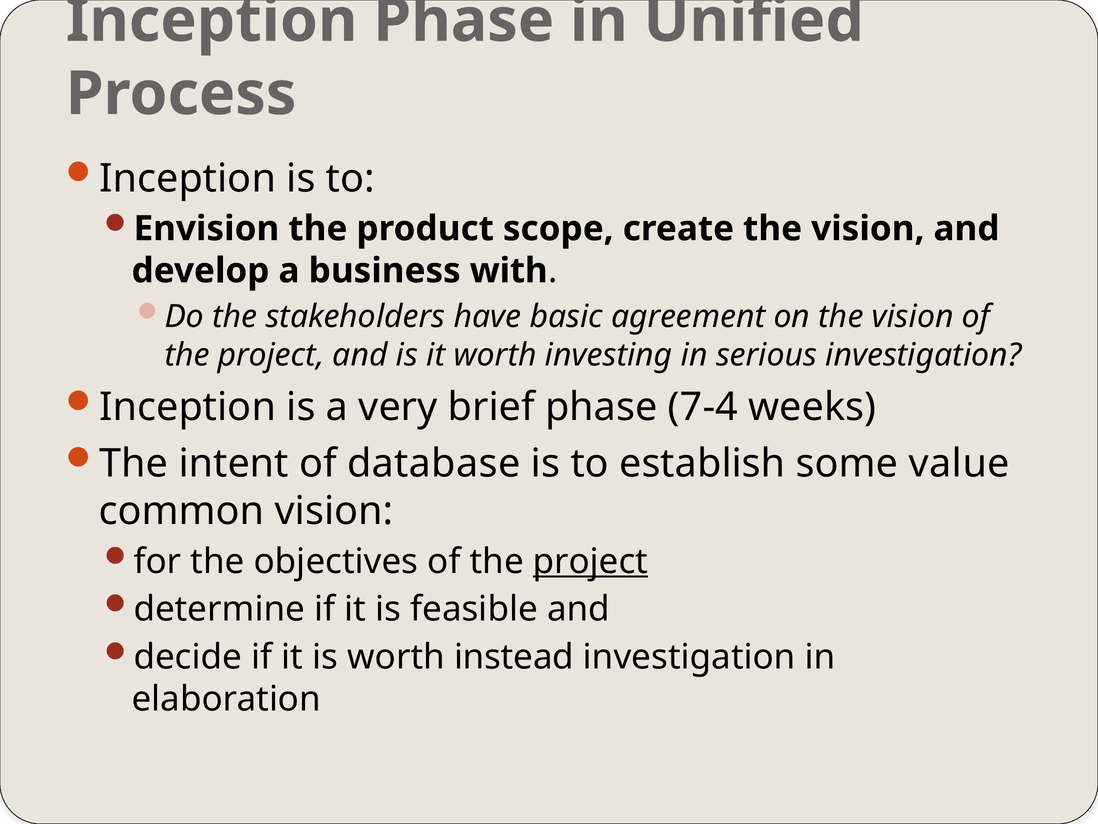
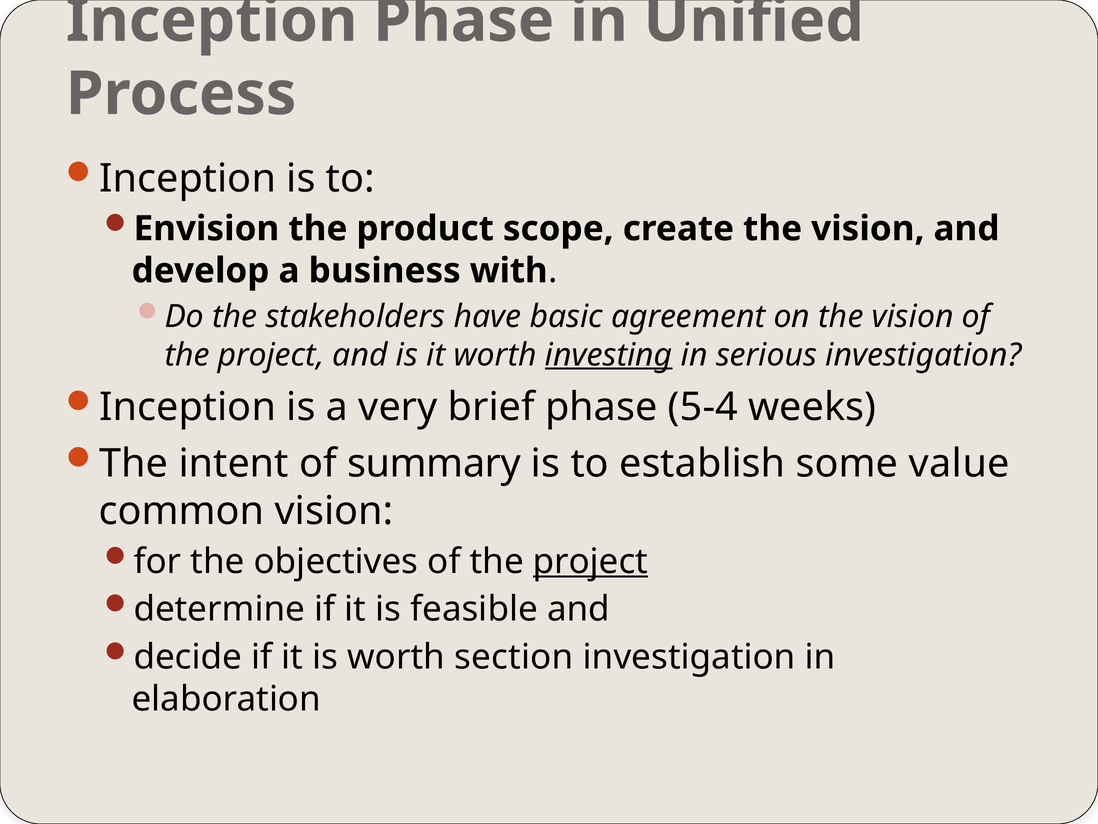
investing underline: none -> present (609, 355)
7-4: 7-4 -> 5-4 (703, 407)
database: database -> summary (434, 464)
instead: instead -> section (514, 657)
